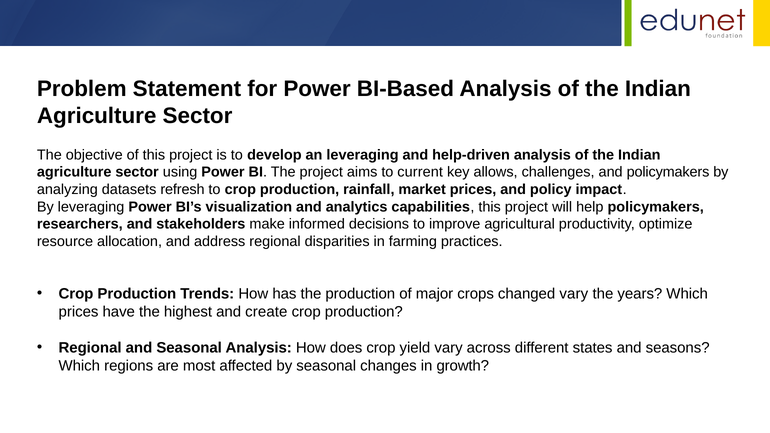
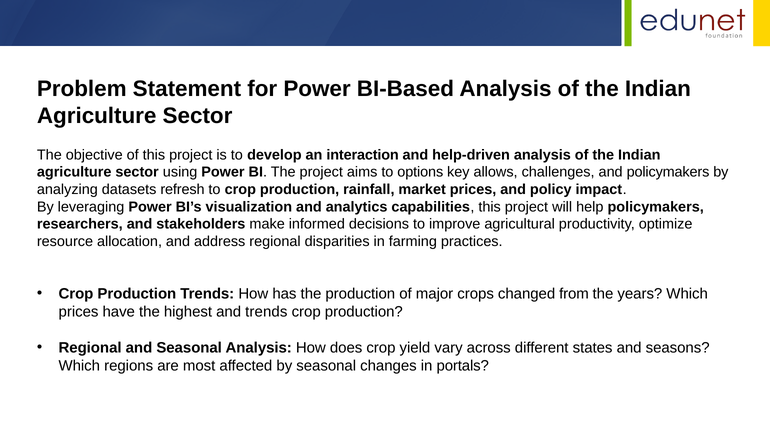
an leveraging: leveraging -> interaction (363, 155)
current: current -> options (420, 172)
changed vary: vary -> from (574, 294)
and create: create -> trends (266, 312)
growth: growth -> portals (463, 366)
